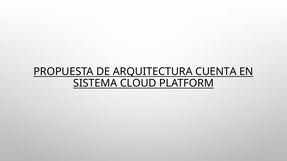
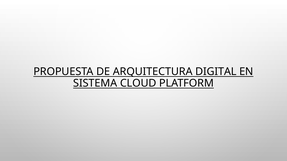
CUENTA: CUENTA -> DIGITAL (216, 72)
